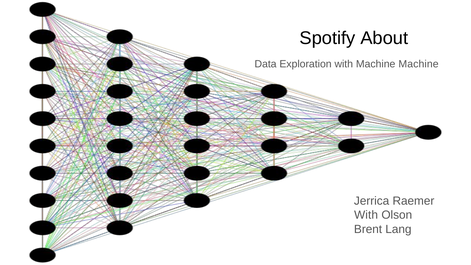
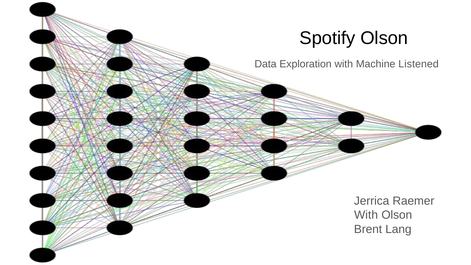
Spotify About: About -> Olson (384, 38)
Machine Machine: Machine -> Listened (419, 64)
